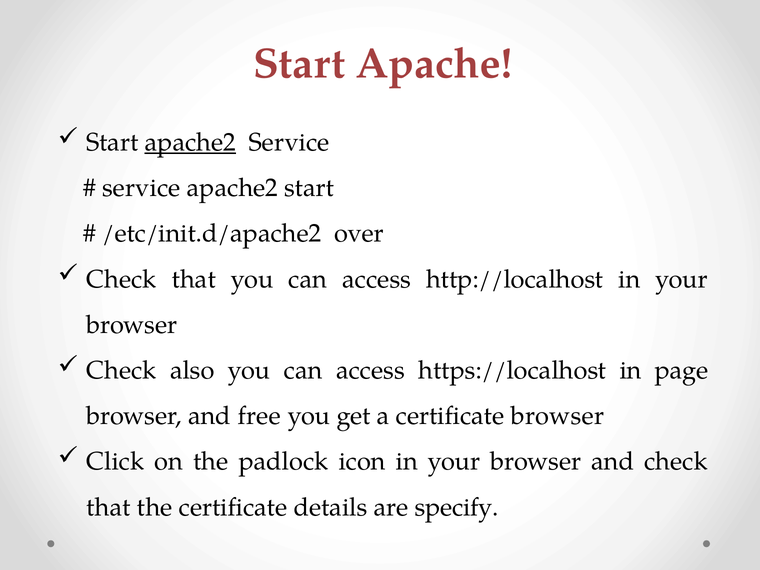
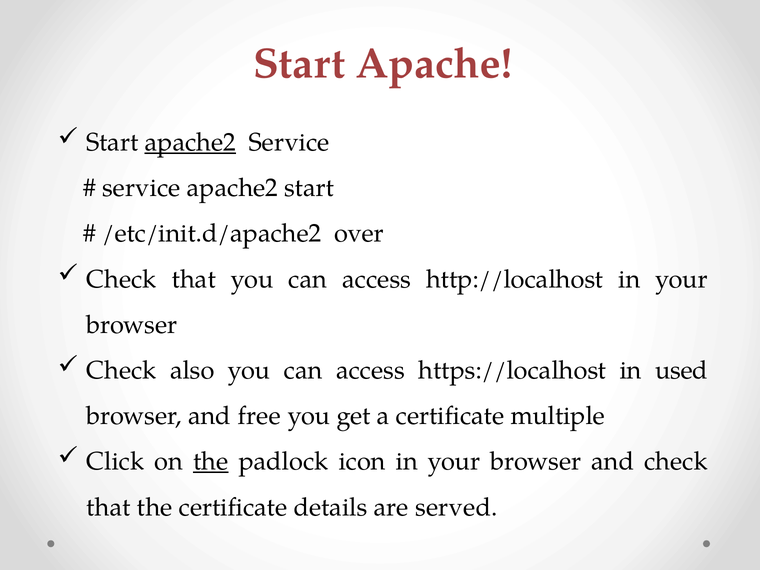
page: page -> used (682, 370)
certificate browser: browser -> multiple (558, 416)
the underline: none -> present (211, 462)
specify: specify -> served (456, 507)
